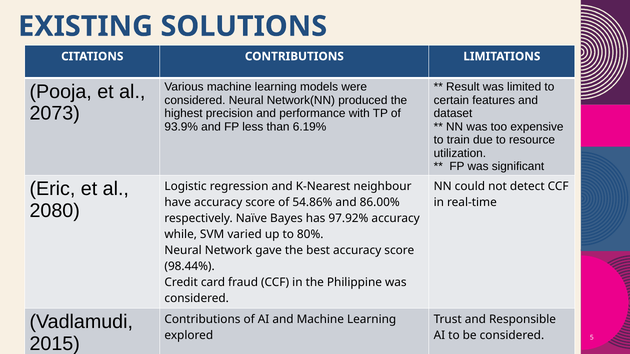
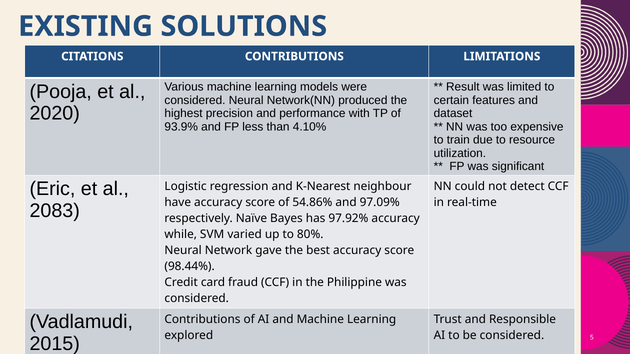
2073: 2073 -> 2020 (55, 114)
6.19%: 6.19% -> 4.10% (310, 127)
86.00%: 86.00% -> 97.09% (380, 202)
2080: 2080 -> 2083 (55, 211)
